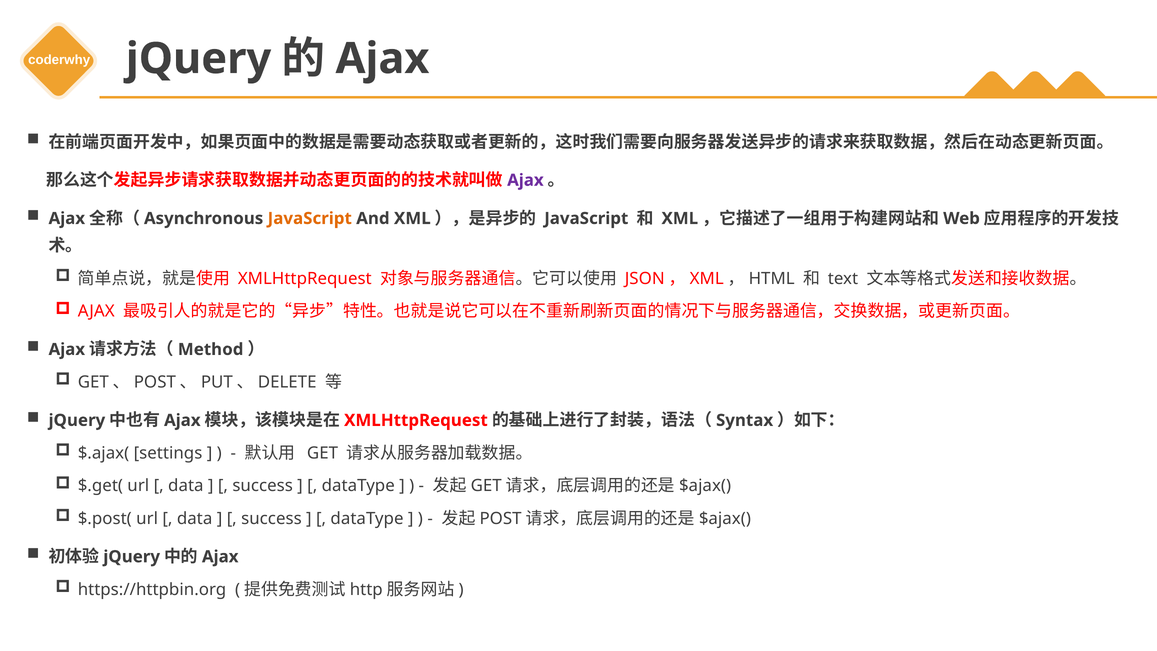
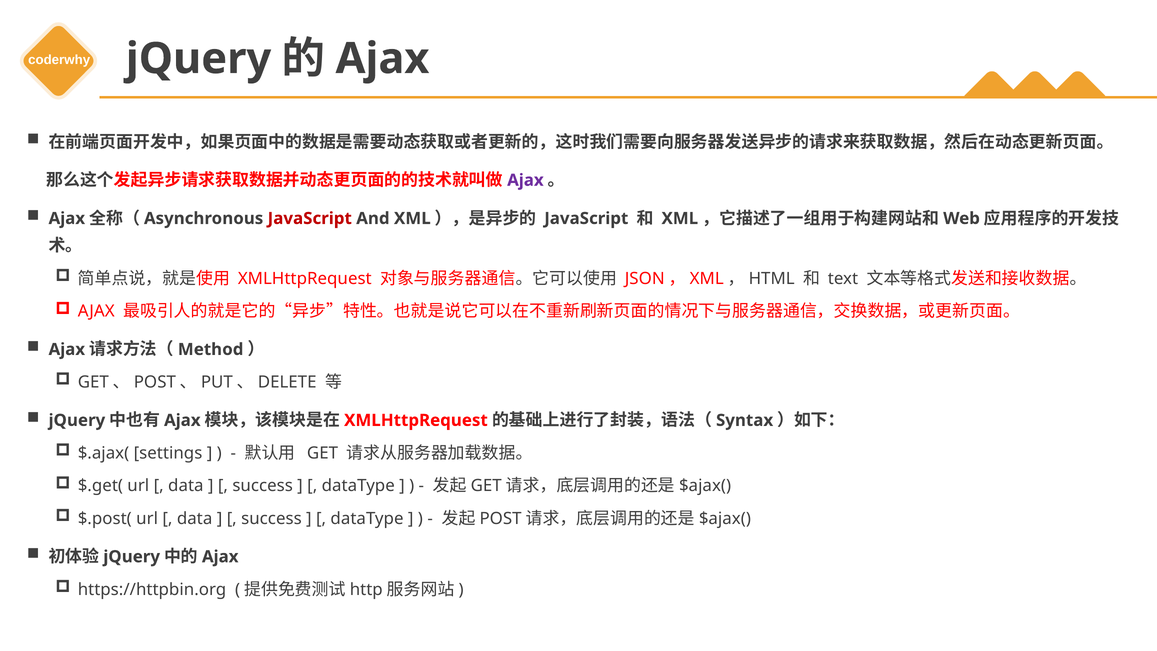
JavaScript colour: orange -> red (310, 218)
